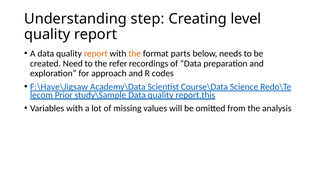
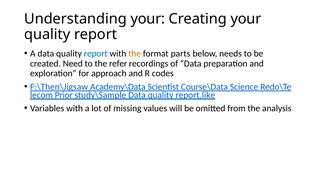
Understanding step: step -> your (148, 19)
Creating level: level -> your (246, 19)
report colour: orange -> blue (96, 54)
F:\Have\Jigsaw: F:\Have\Jigsaw -> F:\Then\Jigsaw (59, 87)
report.this: report.this -> report.like (195, 95)
